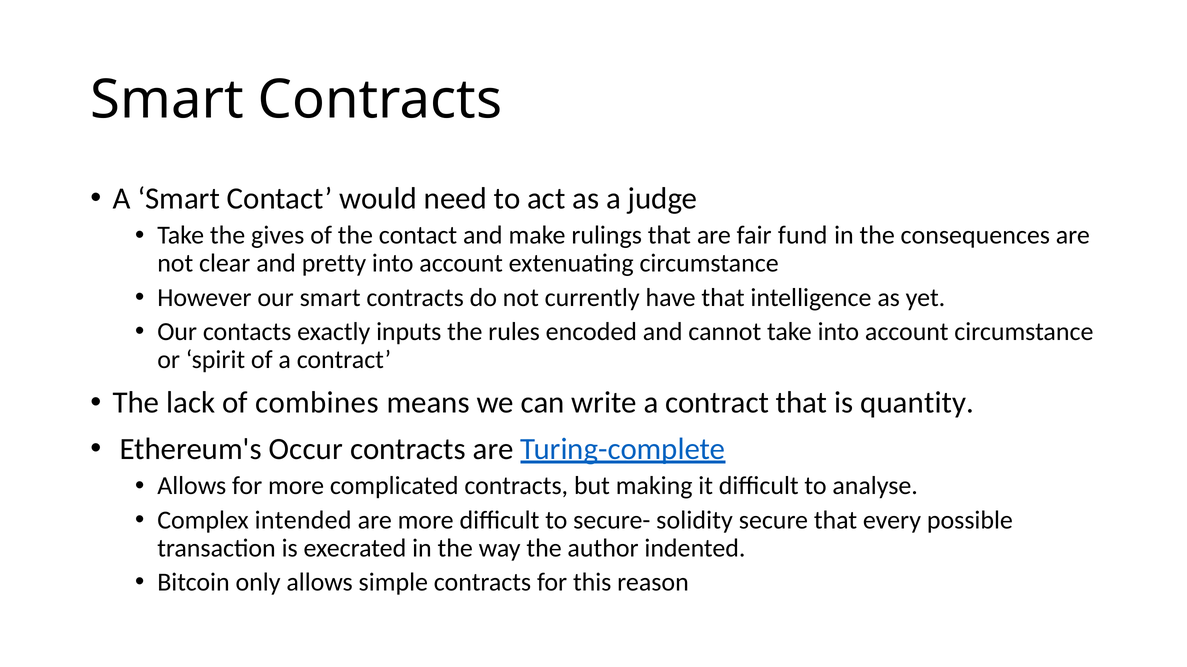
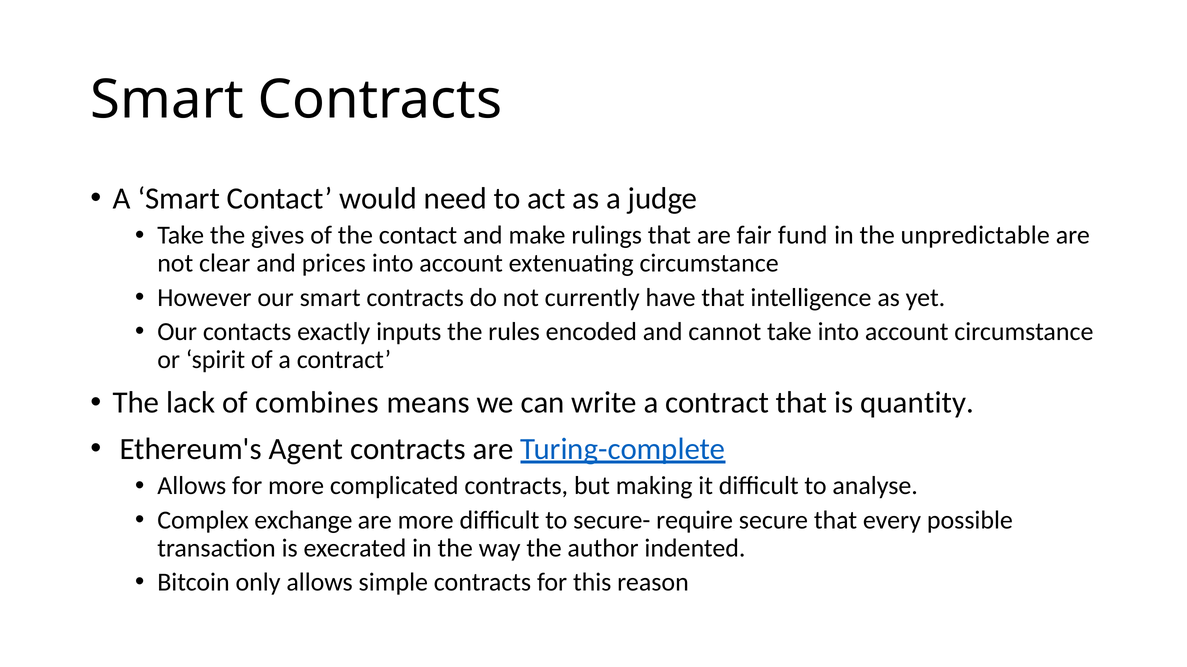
consequences: consequences -> unpredictable (975, 236)
pretty: pretty -> prices (334, 264)
Occur: Occur -> Agent (306, 449)
intended: intended -> exchange (303, 521)
solidity: solidity -> require (695, 521)
